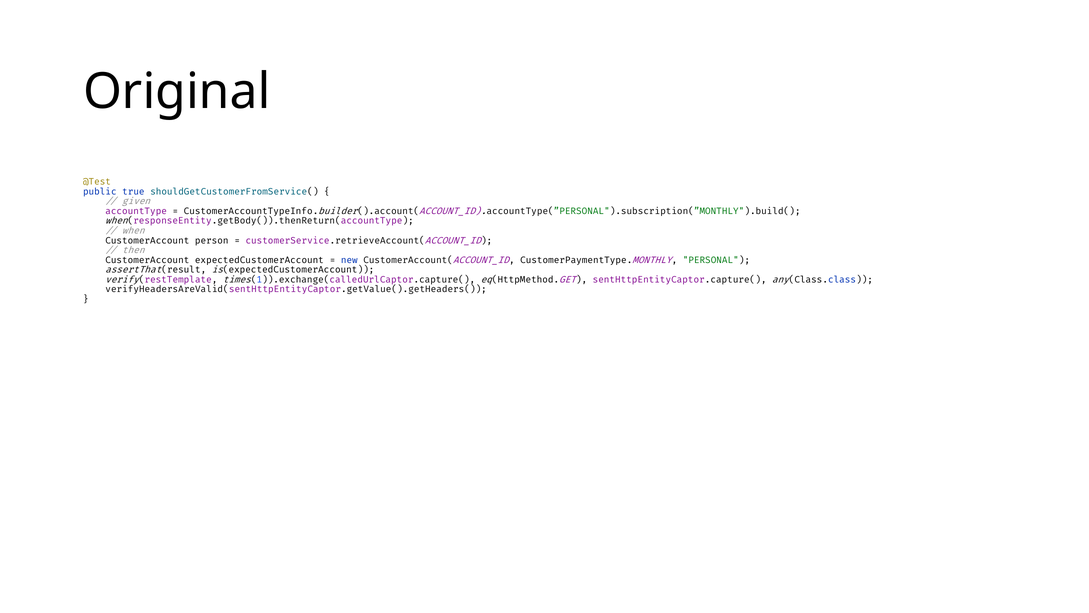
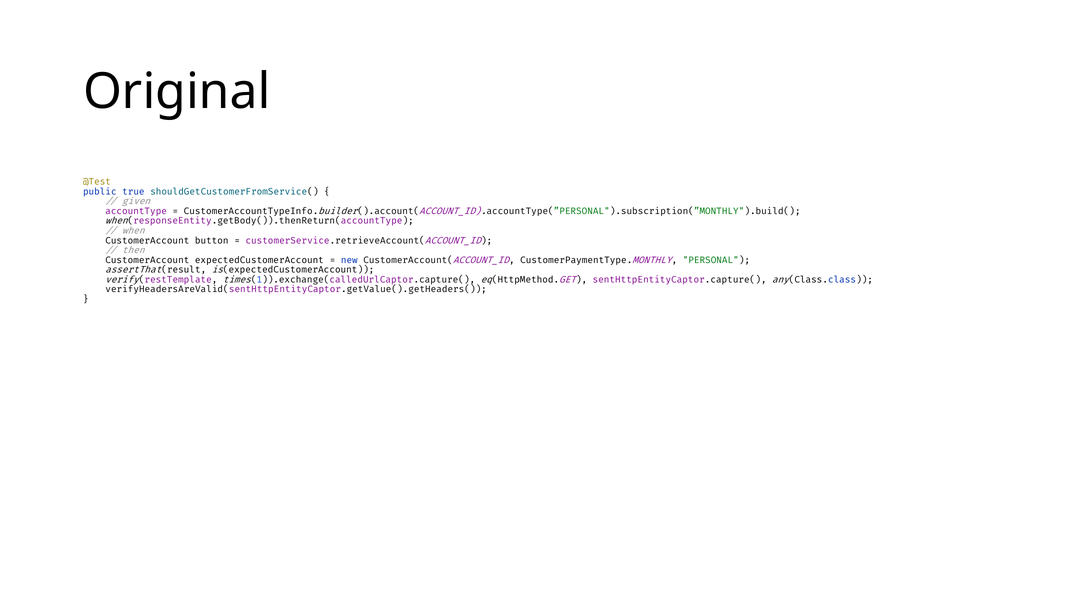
person: person -> button (212, 240)
